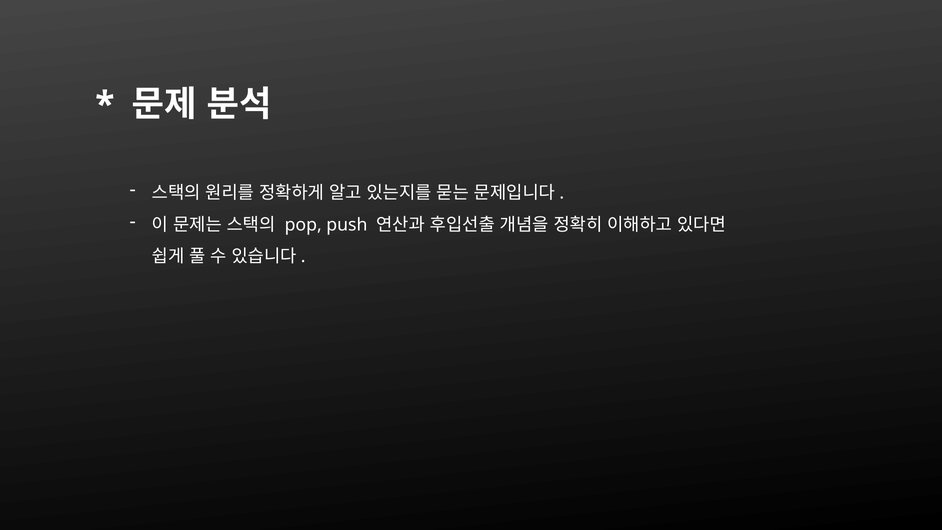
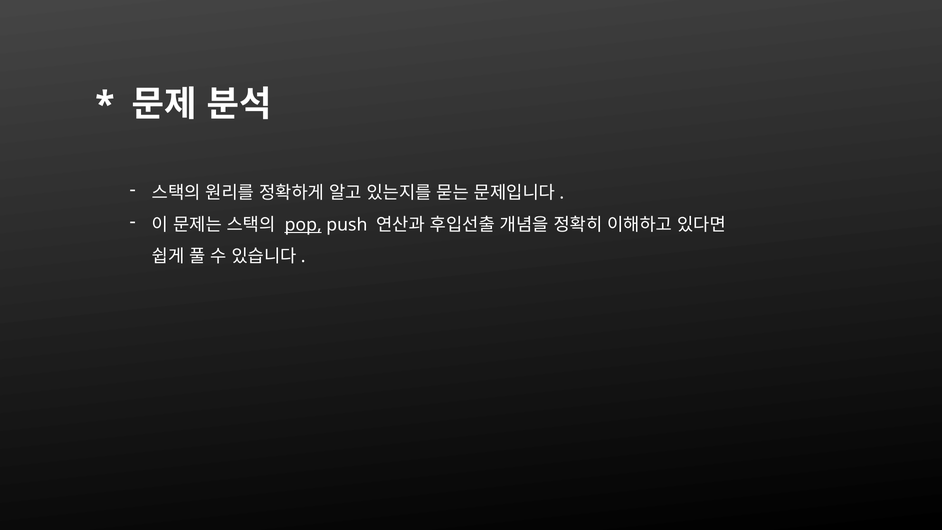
pop underline: none -> present (303, 225)
